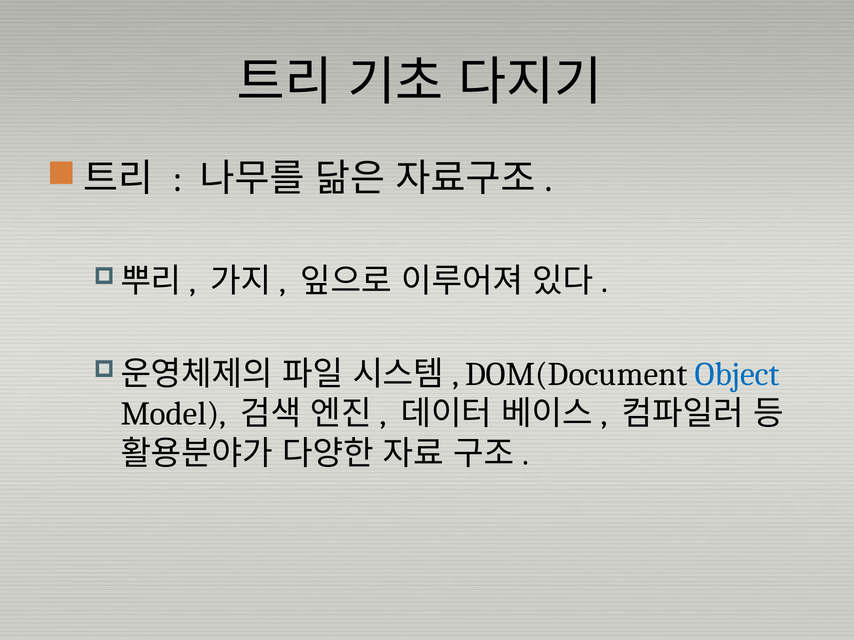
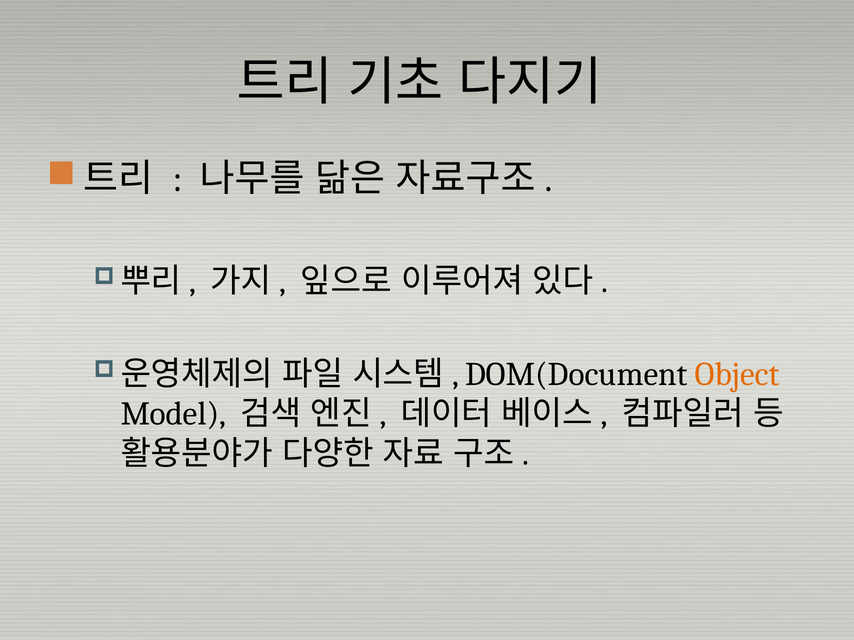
Object colour: blue -> orange (737, 374)
